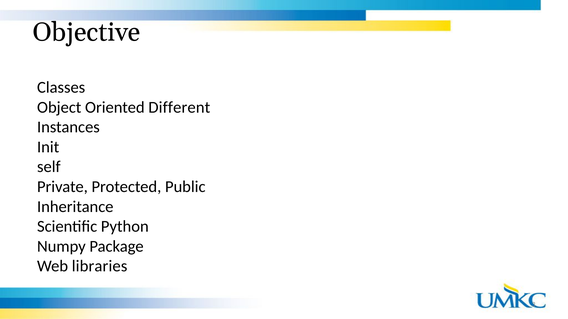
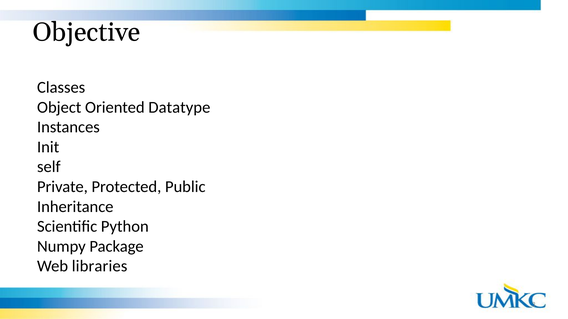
Different: Different -> Datatype (179, 107)
